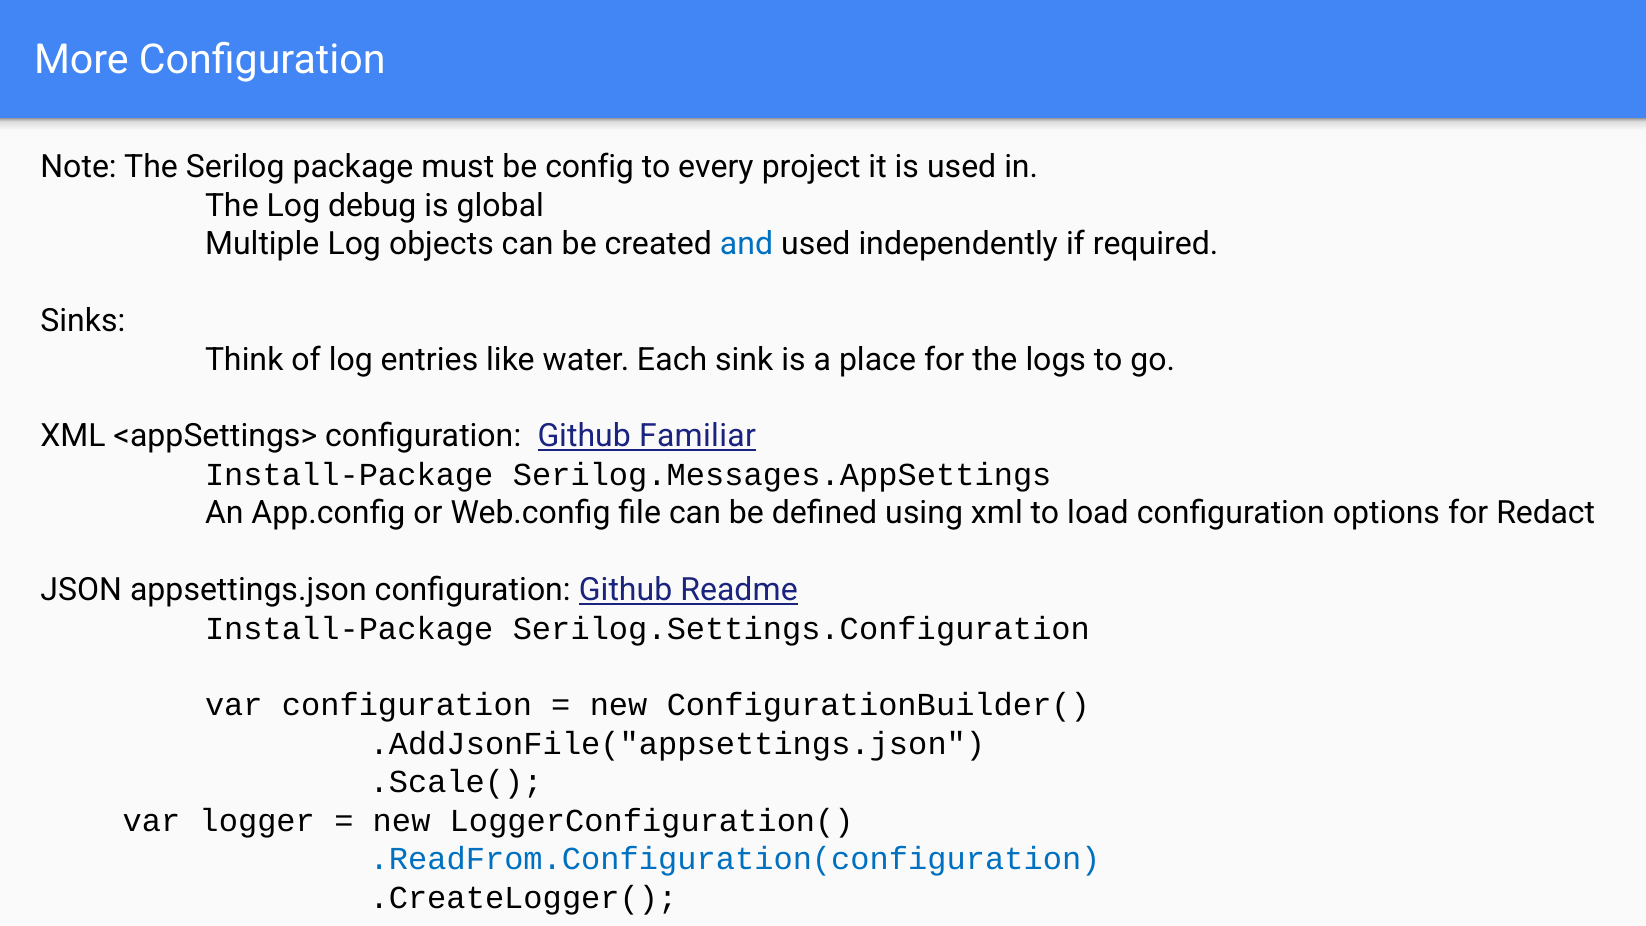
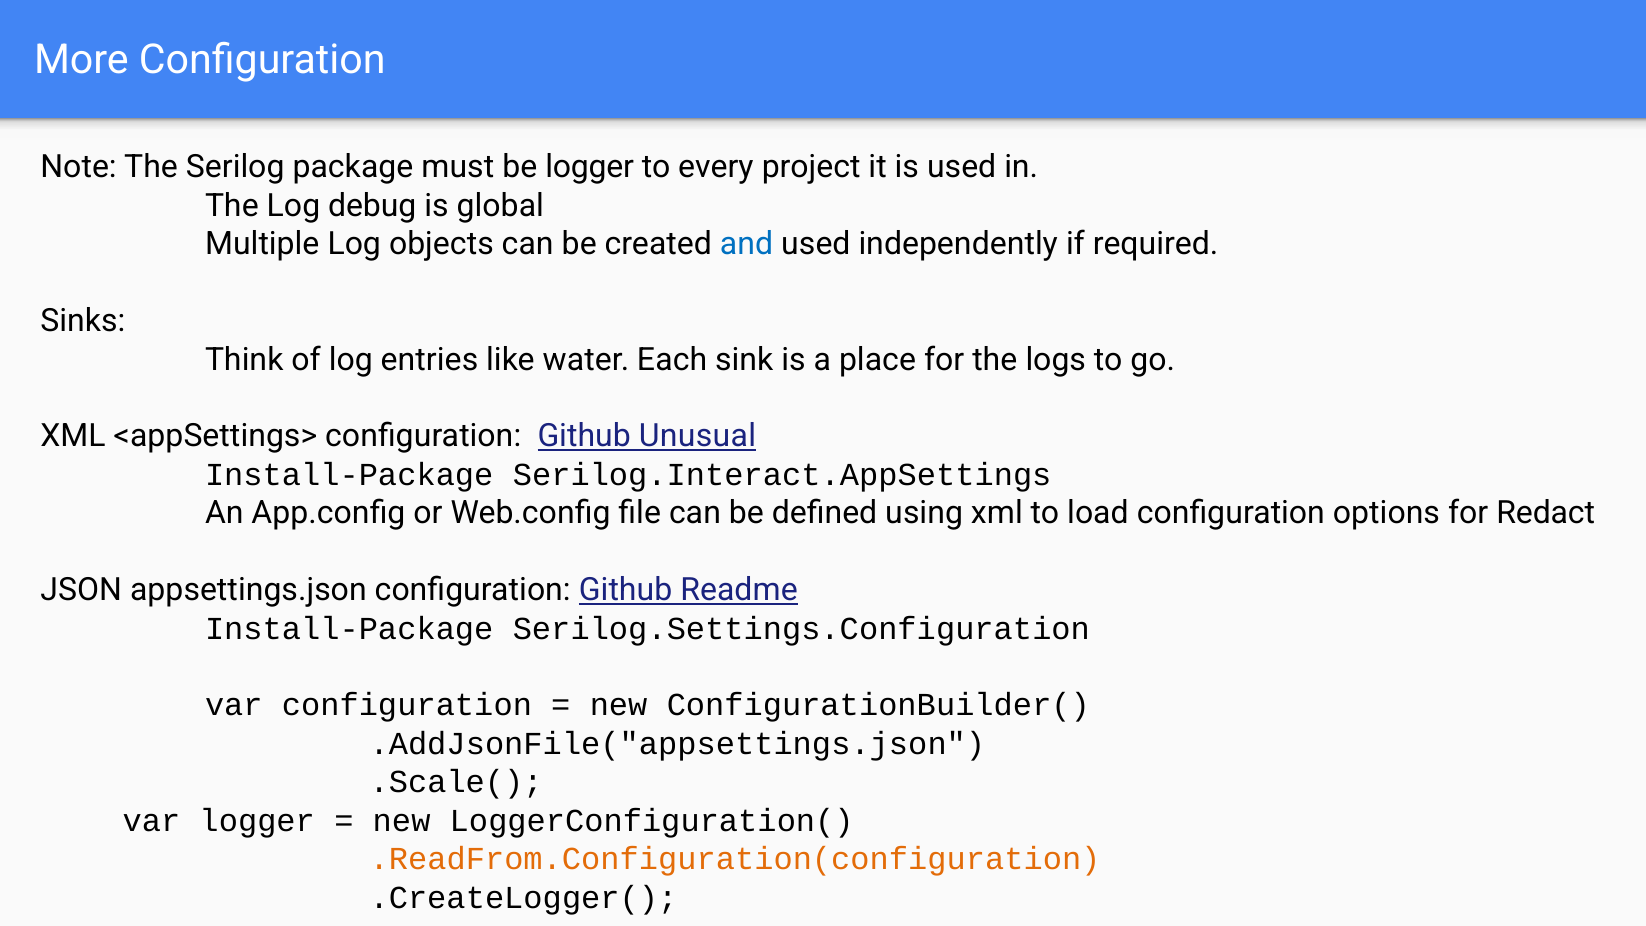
be config: config -> logger (590, 167)
Familiar: Familiar -> Unusual (697, 436)
Serilog.Messages.AppSettings: Serilog.Messages.AppSettings -> Serilog.Interact.AppSettings (782, 475)
.ReadFrom.Configuration(configuration colour: blue -> orange (735, 859)
